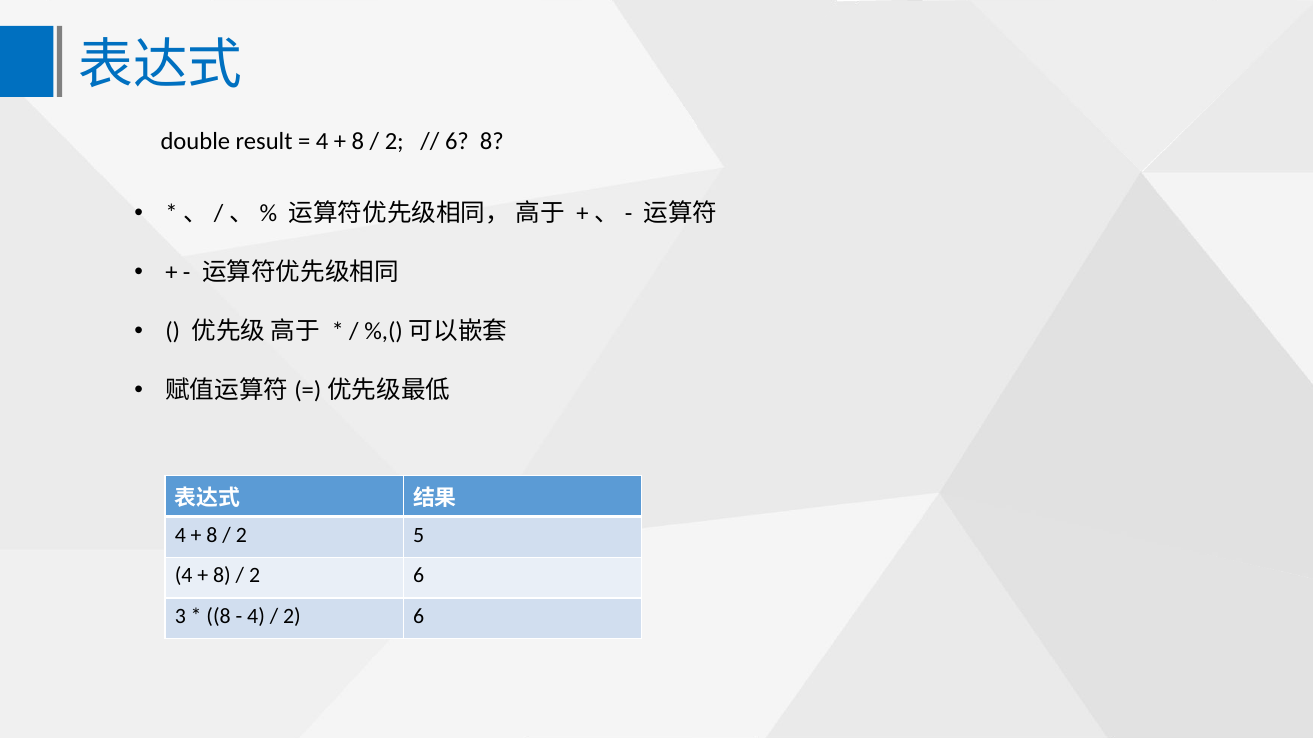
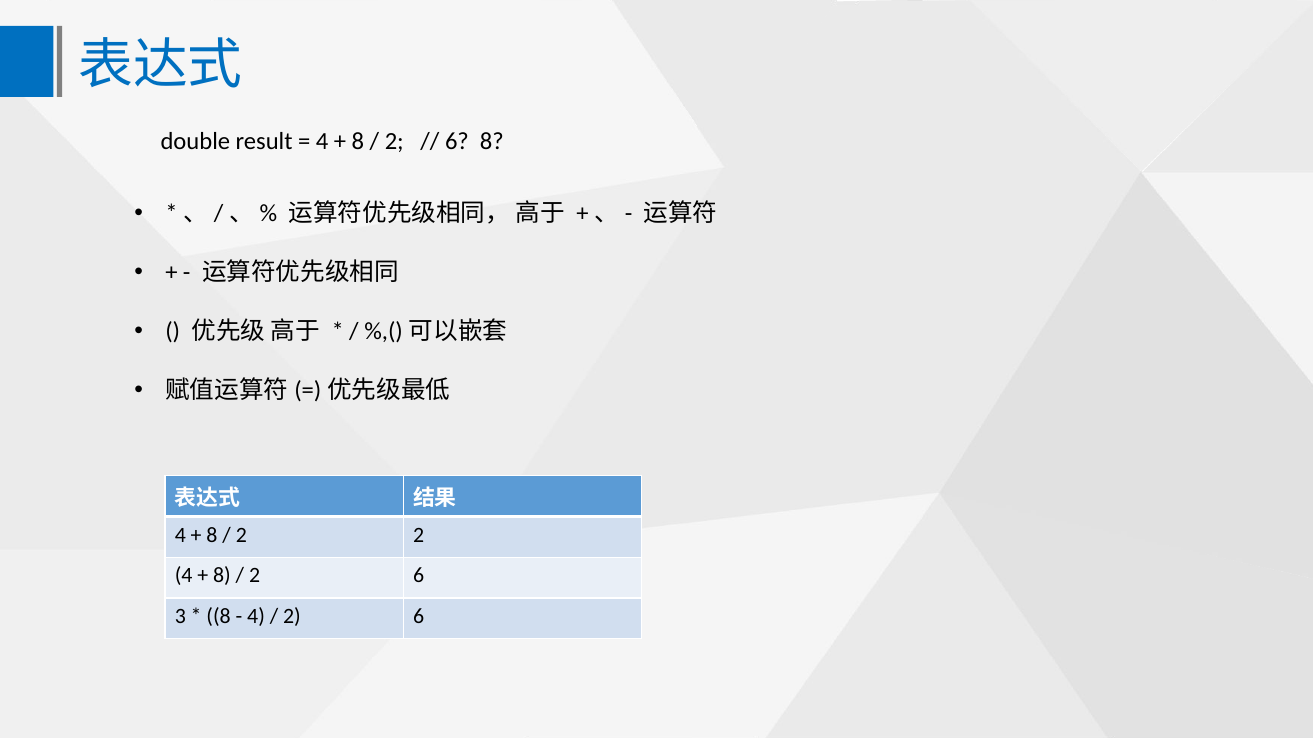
2 5: 5 -> 2 (419, 535)
